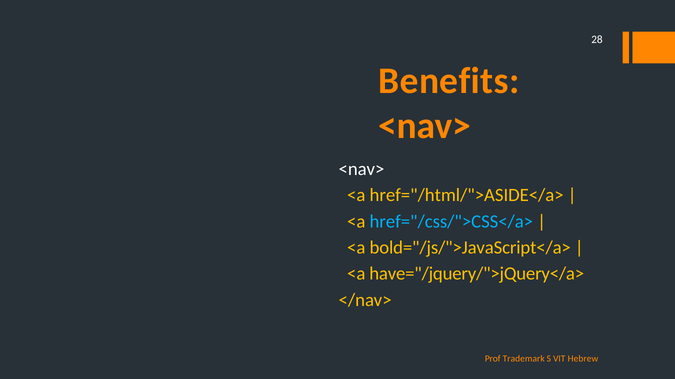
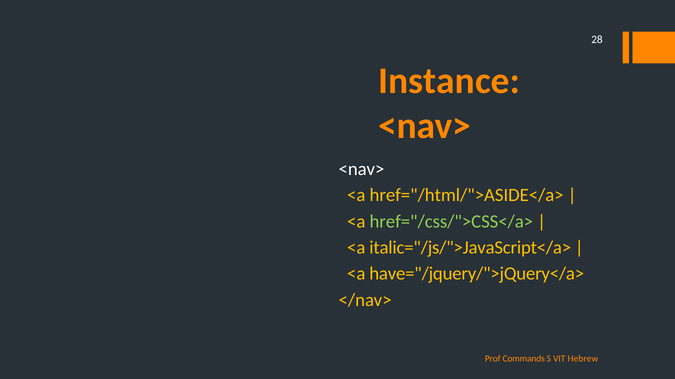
Benefits: Benefits -> Instance (449, 81)
href="/css/">CSS</a> colour: light blue -> light green (451, 222)
bold="/js/">JavaScript</a>: bold="/js/">JavaScript</a> -> italic="/js/">JavaScript</a> (470, 248)
Trademark: Trademark -> Commands (524, 359)
